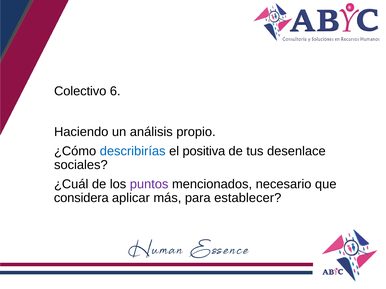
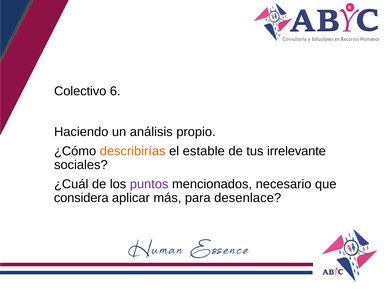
describirías colour: blue -> orange (133, 151)
positiva: positiva -> estable (204, 151)
desenlace: desenlace -> irrelevante (296, 151)
establecer: establecer -> desenlace (248, 198)
